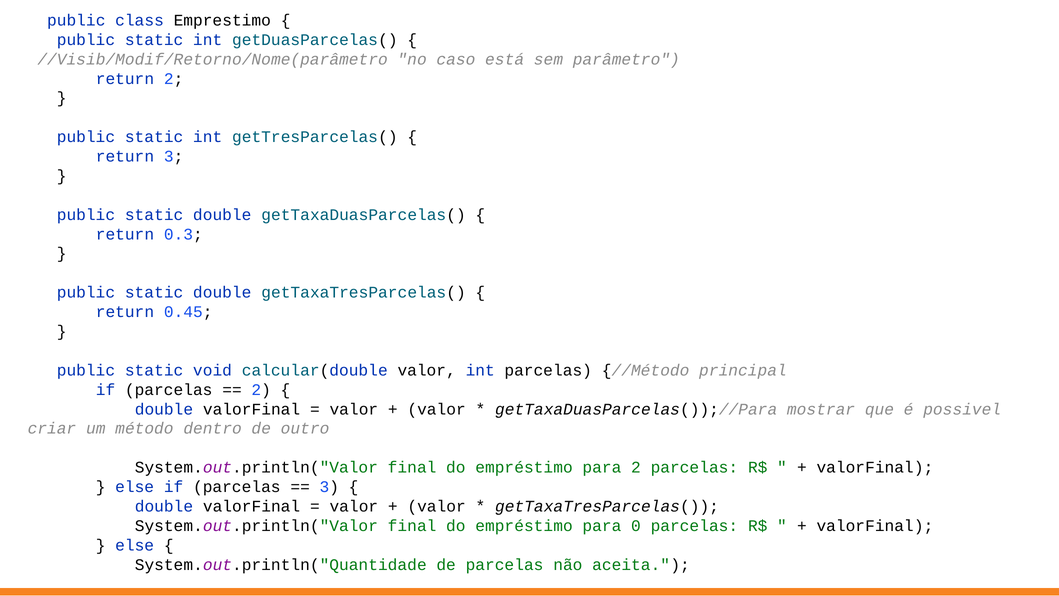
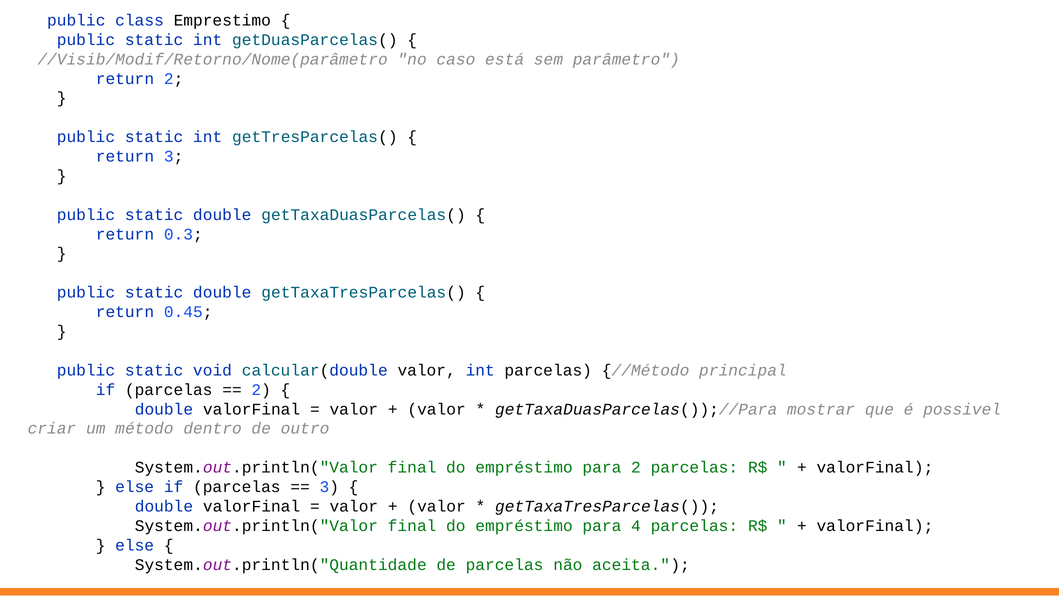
0: 0 -> 4 (636, 526)
